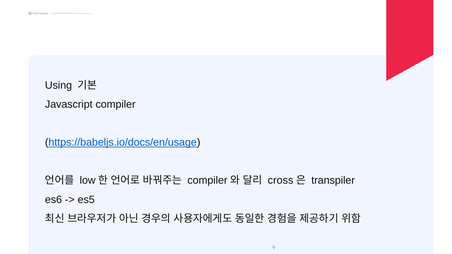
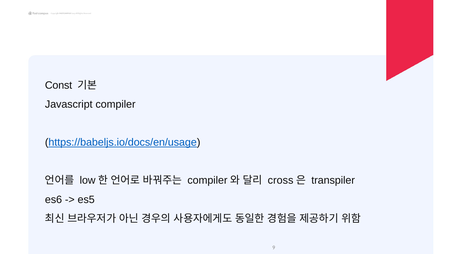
Using: Using -> Const (59, 85)
